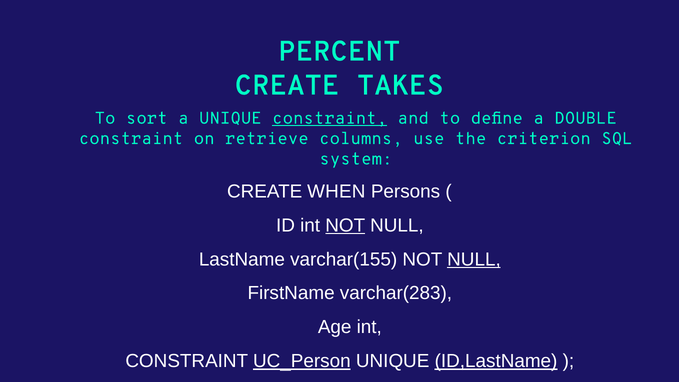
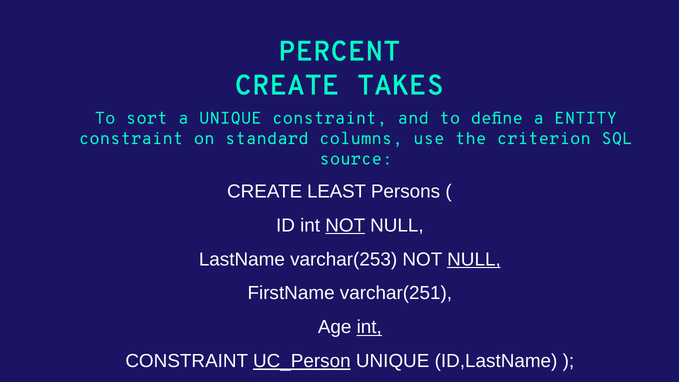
constraint underline: present -> none (330, 118)
DOUBLE: DOUBLE -> ENTITY (586, 118)
retrieve: retrieve -> standard (267, 138)
system: system -> source (356, 159)
WHEN: WHEN -> LEAST (337, 191)
varchar(155: varchar(155 -> varchar(253 (344, 259)
varchar(283: varchar(283 -> varchar(251 (396, 293)
int underline: none -> present (369, 327)
ID,LastName underline: present -> none (496, 361)
